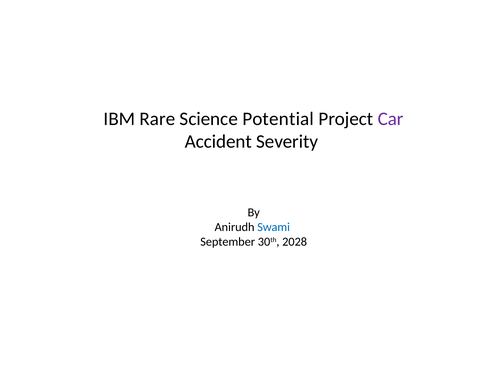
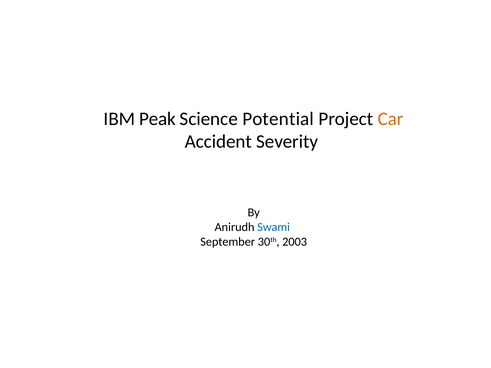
Rare: Rare -> Peak (157, 119)
Car colour: purple -> orange (391, 119)
2028: 2028 -> 2003 (295, 242)
